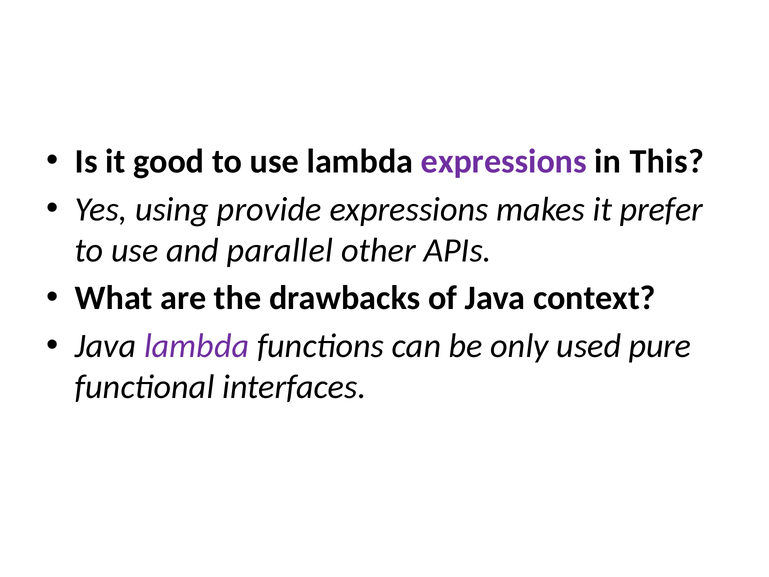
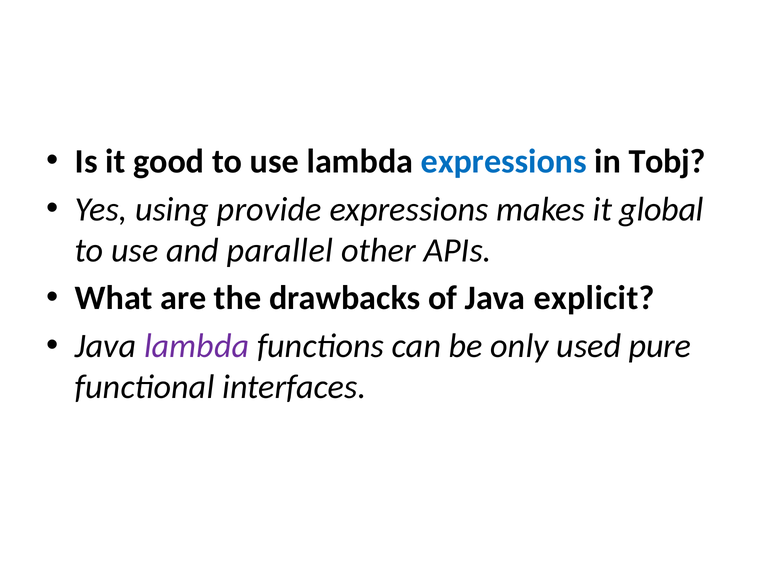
expressions colour: purple -> blue (504, 161)
This: This -> Tobj (667, 161)
prefer: prefer -> global (661, 209)
context: context -> explicit (594, 298)
